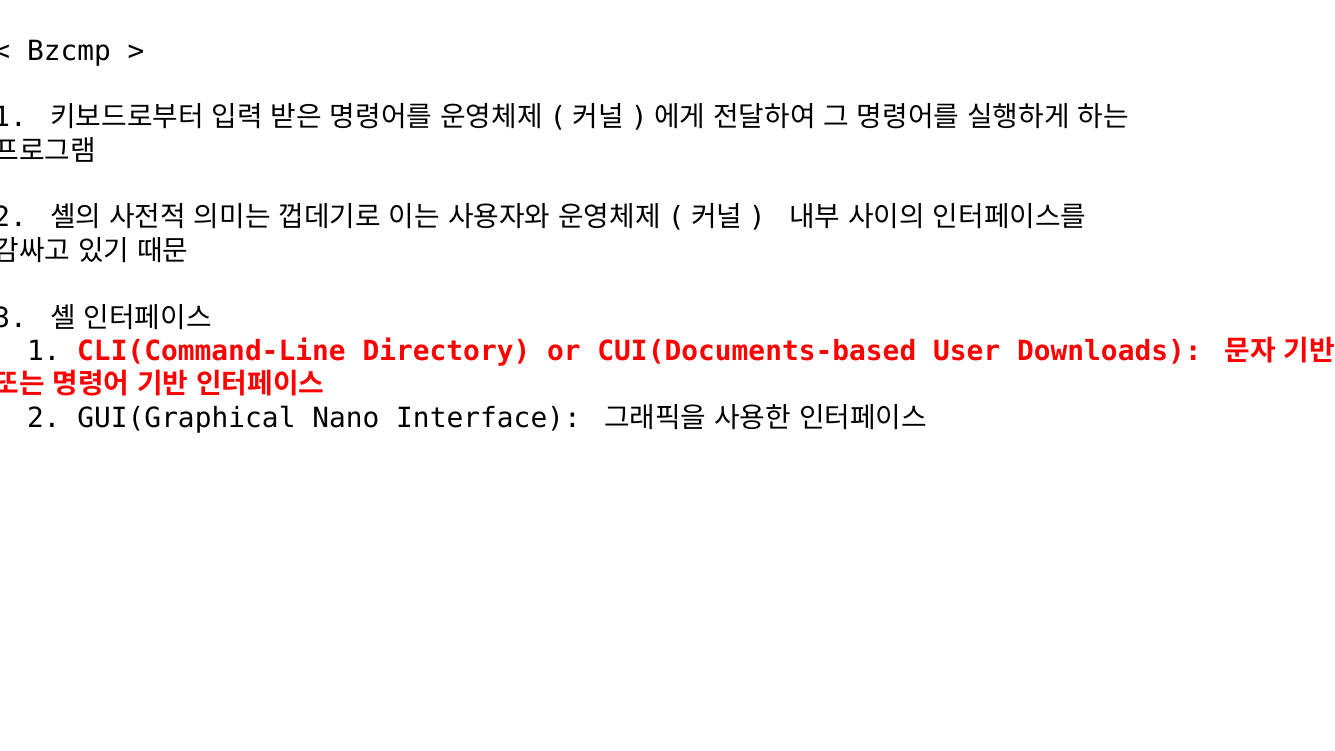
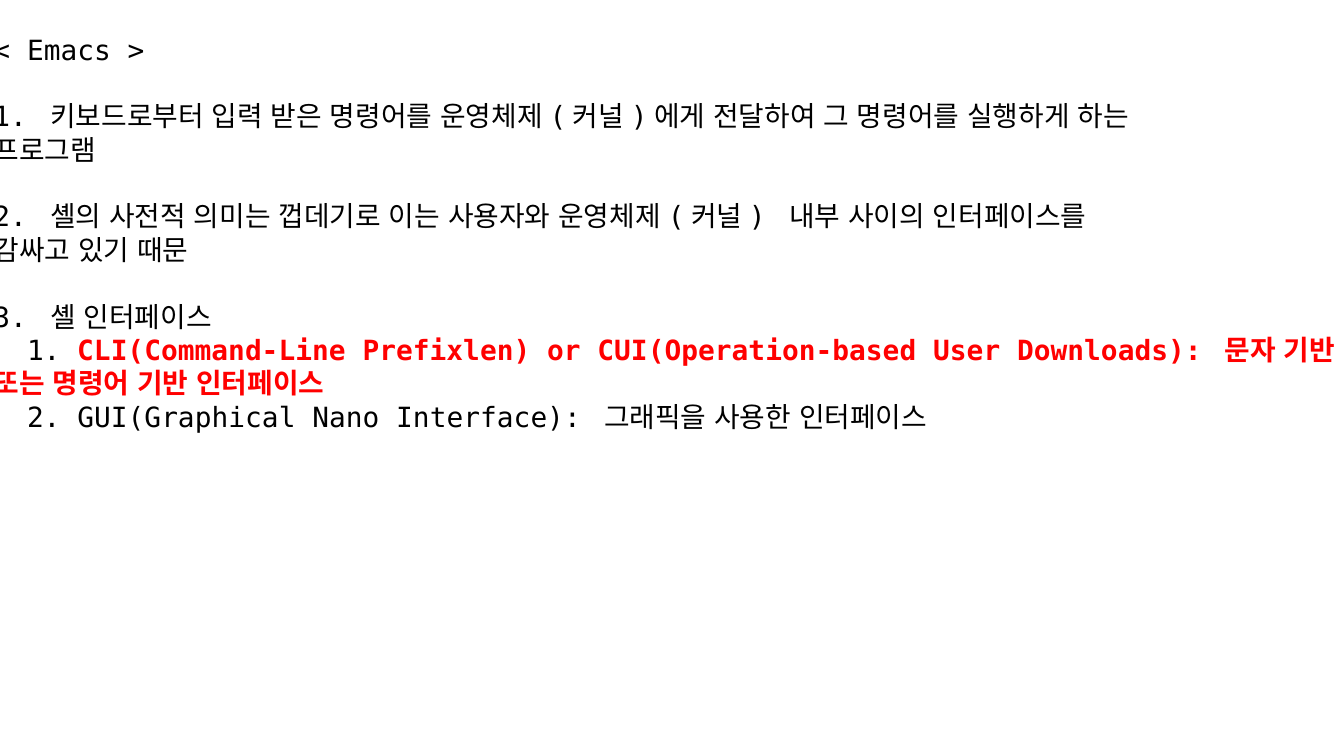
Bzcmp: Bzcmp -> Emacs (69, 51)
Directory: Directory -> Prefixlen (446, 351)
CUI(Documents-based: CUI(Documents-based -> CUI(Operation-based (757, 351)
